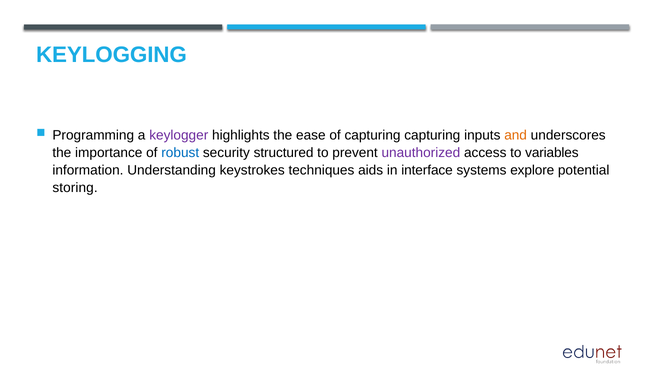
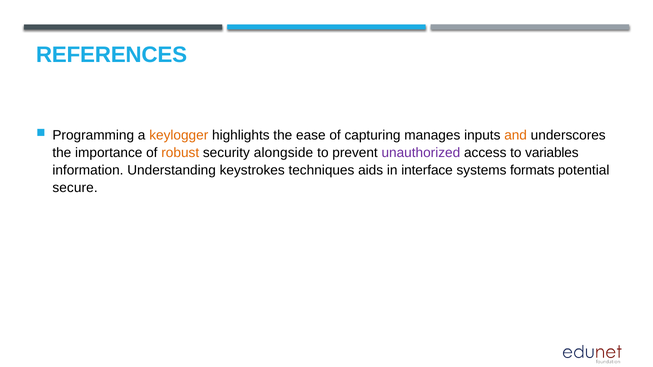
KEYLOGGING: KEYLOGGING -> REFERENCES (111, 55)
keylogger colour: purple -> orange (179, 136)
capturing capturing: capturing -> manages (432, 136)
robust colour: blue -> orange (180, 153)
structured: structured -> alongside (283, 153)
explore: explore -> formats (532, 171)
storing: storing -> secure (75, 188)
